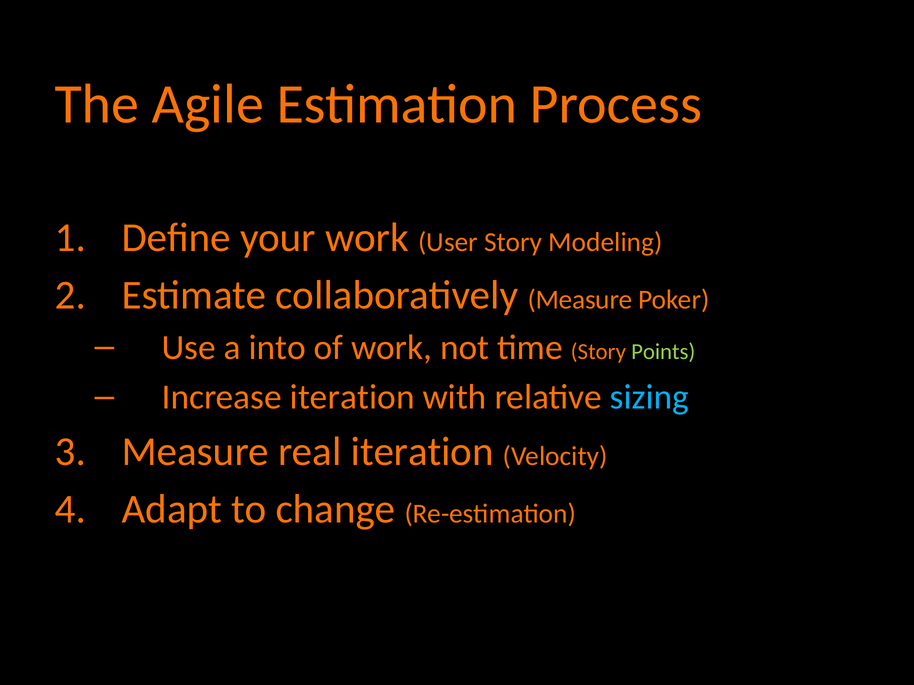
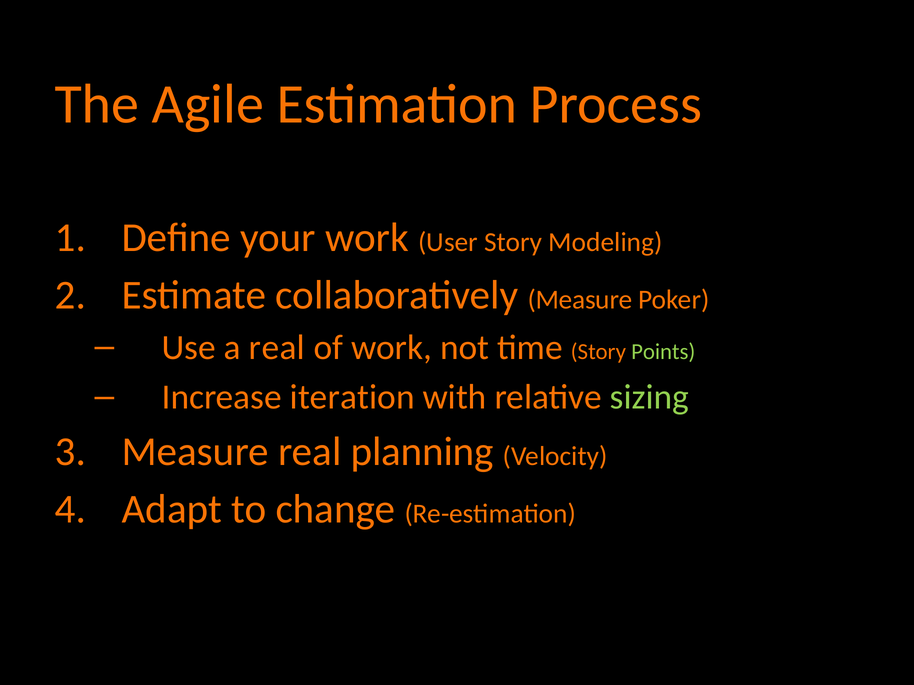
a into: into -> real (277, 348)
sizing colour: light blue -> light green (649, 398)
real iteration: iteration -> planning (422, 452)
